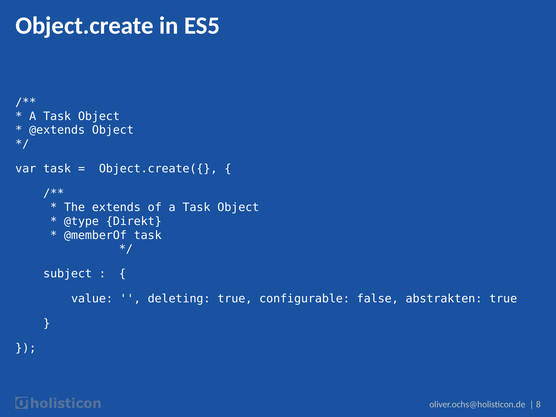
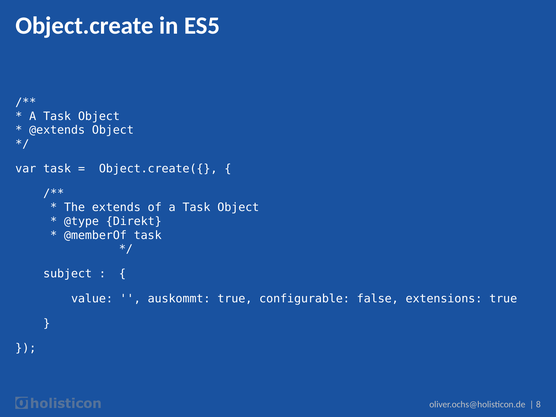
deleting: deleting -> auskommt (179, 299)
abstrakten: abstrakten -> extensions (444, 299)
